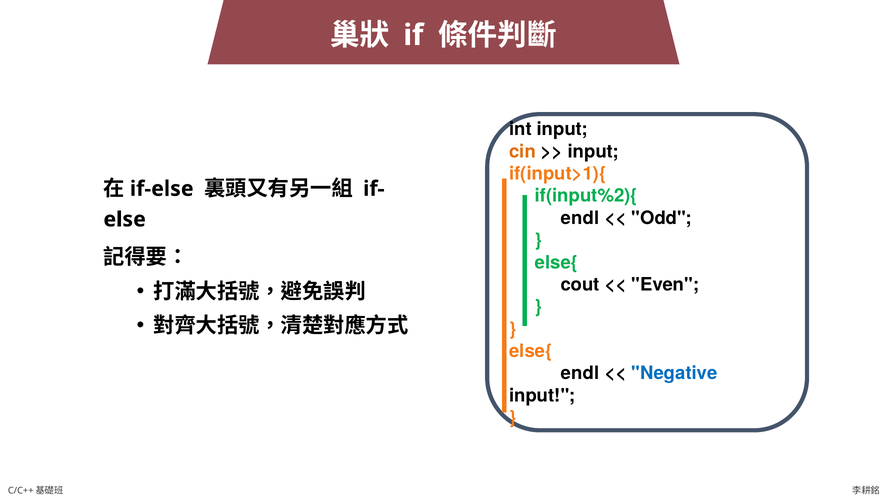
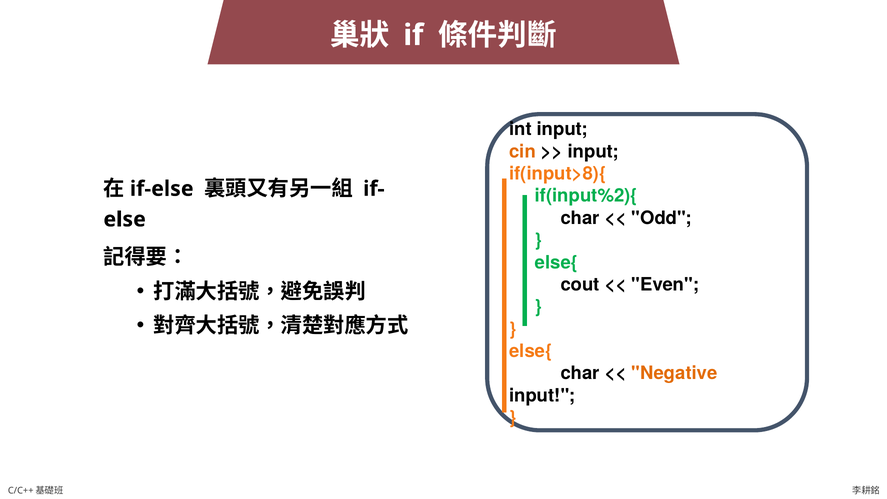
if(input>1){: if(input>1){ -> if(input>8){ (558, 174)
endl: endl -> char (580, 218)
endl: endl -> char (580, 373)
Negative colour: blue -> orange (675, 373)
